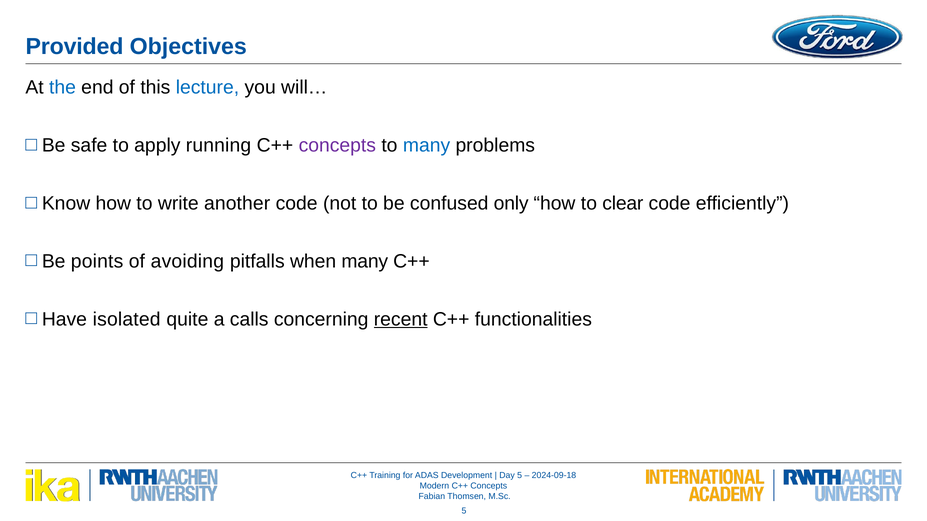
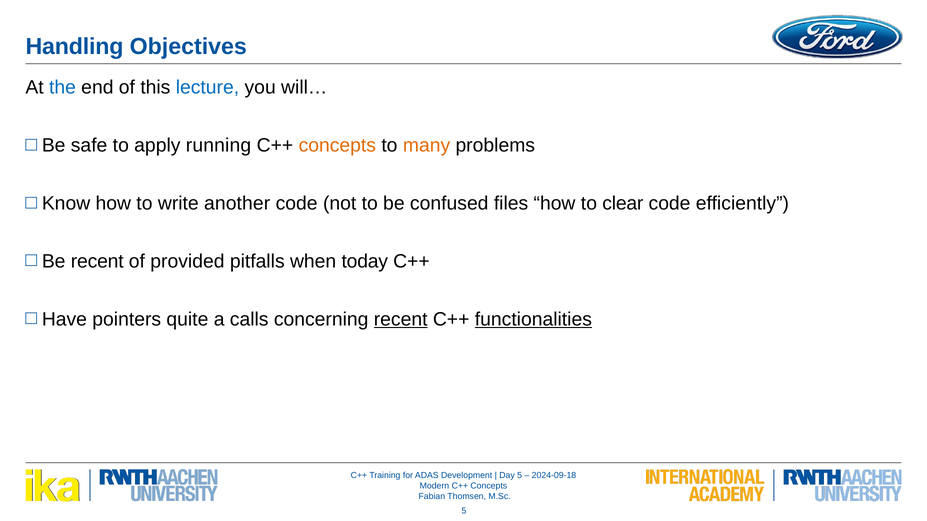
Provided: Provided -> Handling (74, 47)
concepts colour: purple -> orange (337, 145)
many colour: blue -> orange (427, 145)
only: only -> files (511, 203)
points: points -> recent (97, 261)
avoiding: avoiding -> provided (187, 261)
when many: many -> today (365, 261)
isolated: isolated -> pointers (127, 319)
functionalities underline: none -> present (533, 319)
